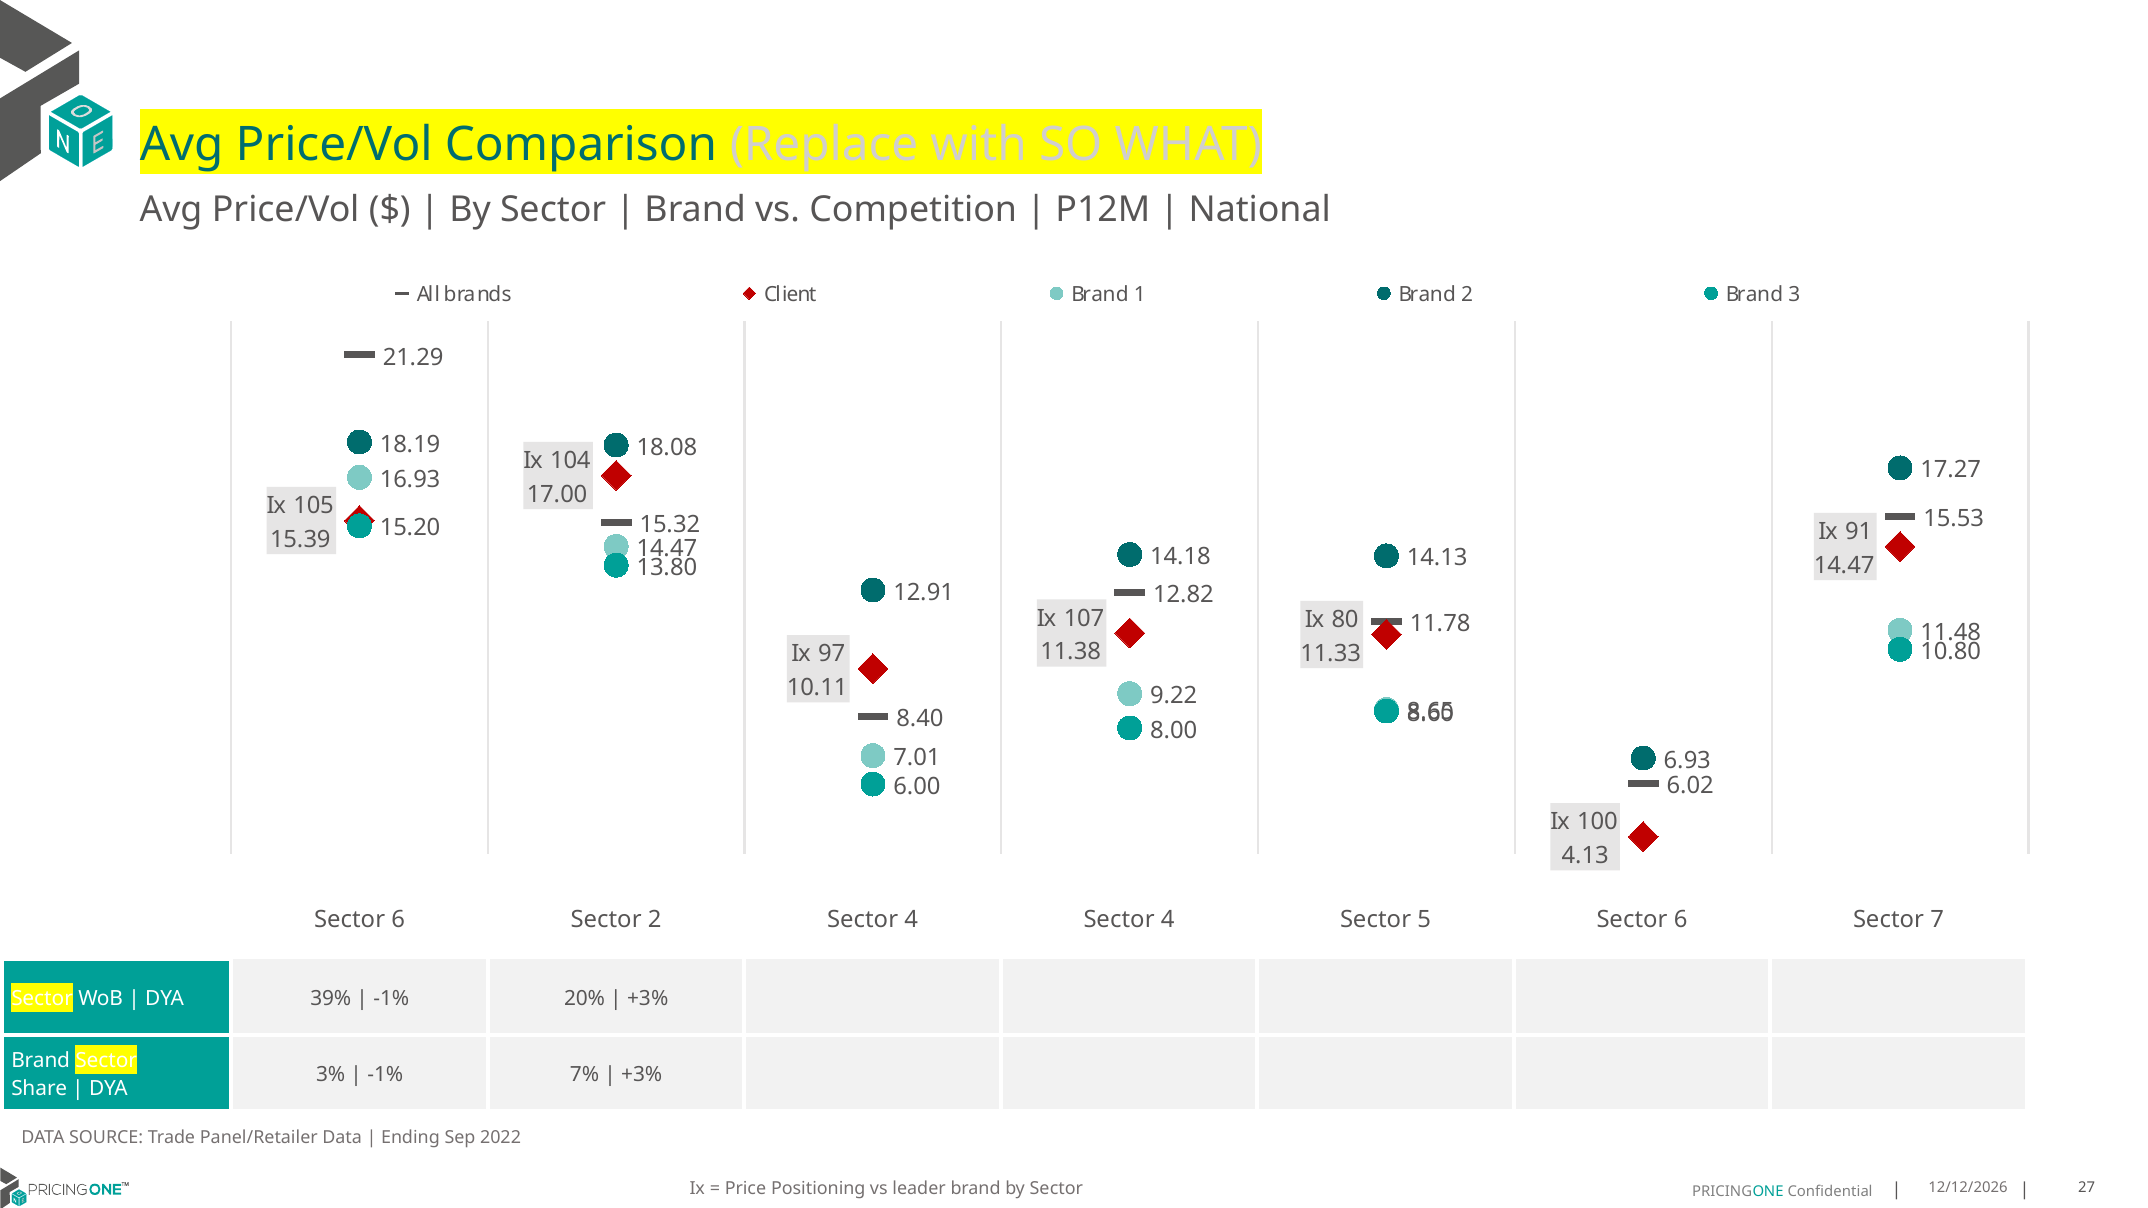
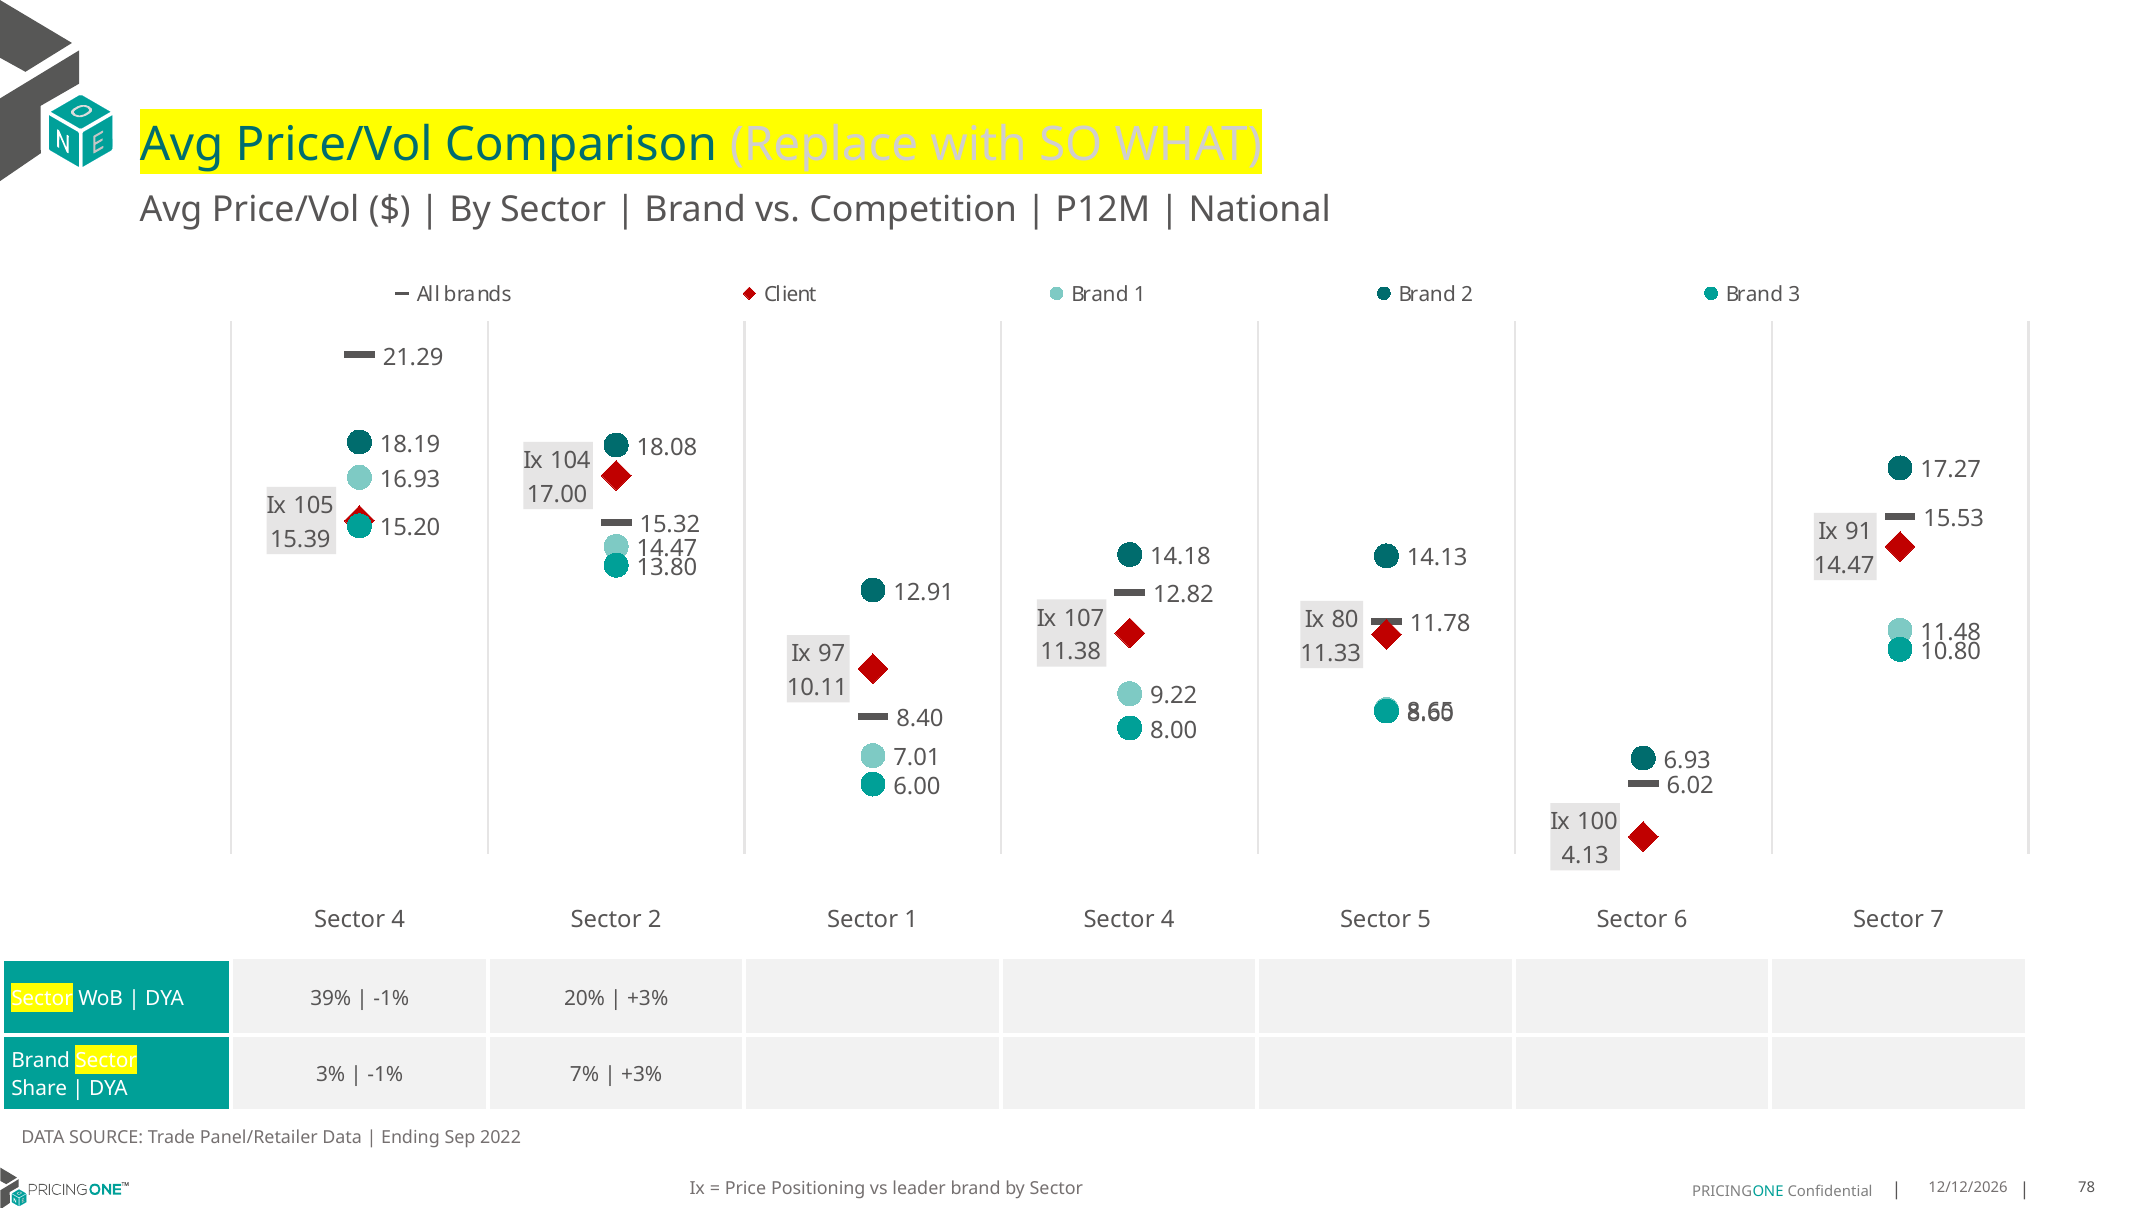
6: 6 -> 4 (398, 920)
2 Sector 4: 4 -> 1 (911, 920)
27: 27 -> 78 (2087, 1188)
